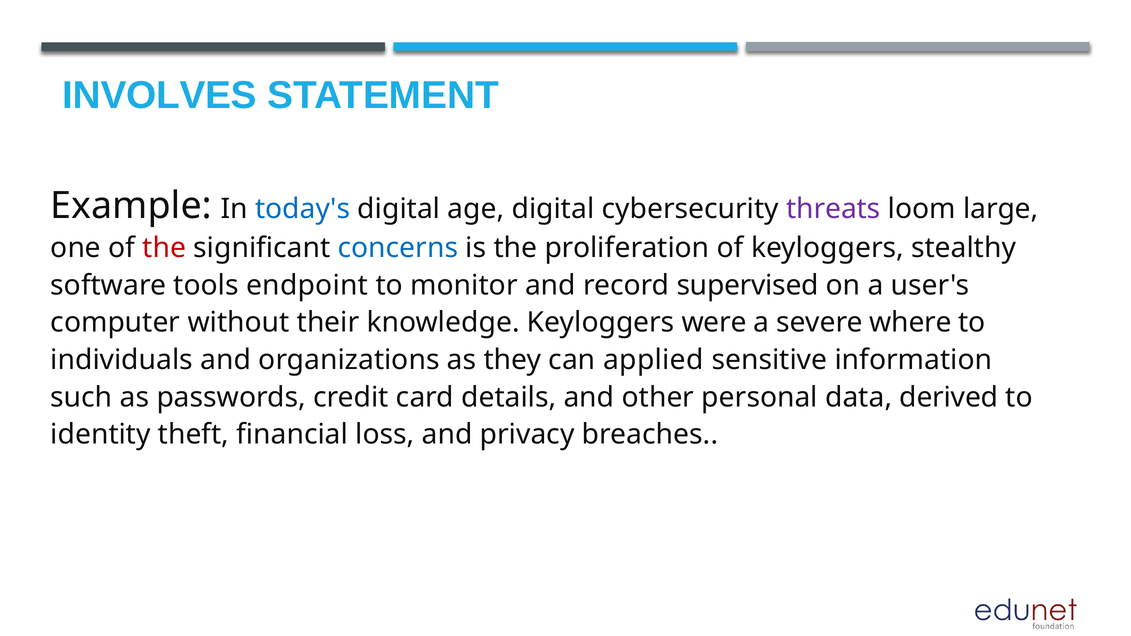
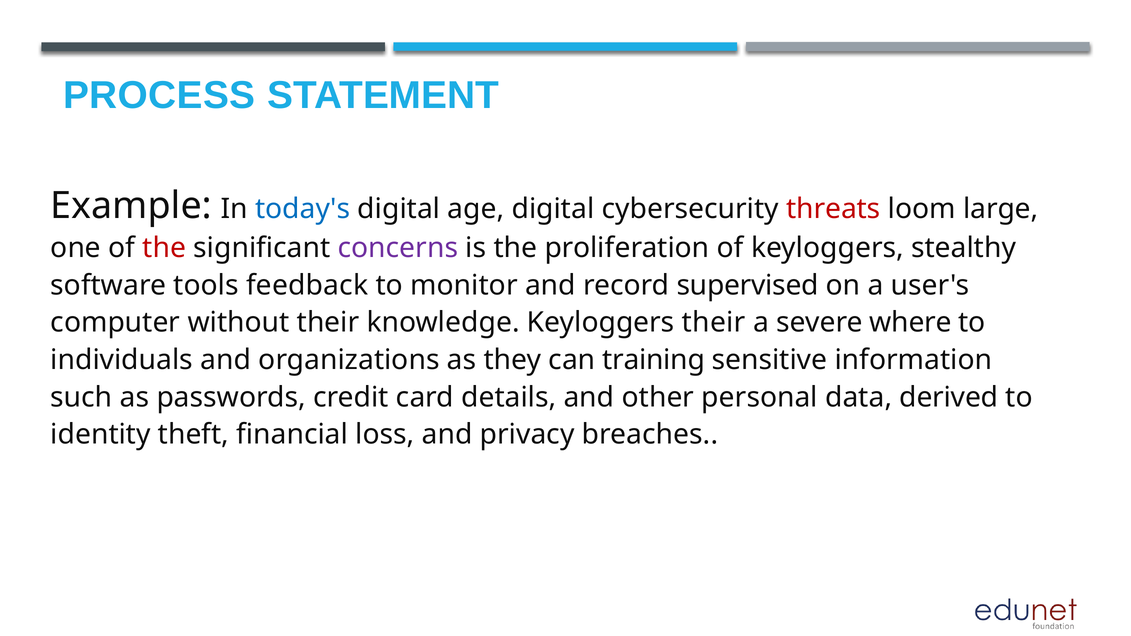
INVOLVES: INVOLVES -> PROCESS (159, 95)
threats colour: purple -> red (833, 209)
concerns colour: blue -> purple (398, 248)
endpoint: endpoint -> feedback (307, 285)
Keyloggers were: were -> their (714, 323)
applied: applied -> training (654, 360)
